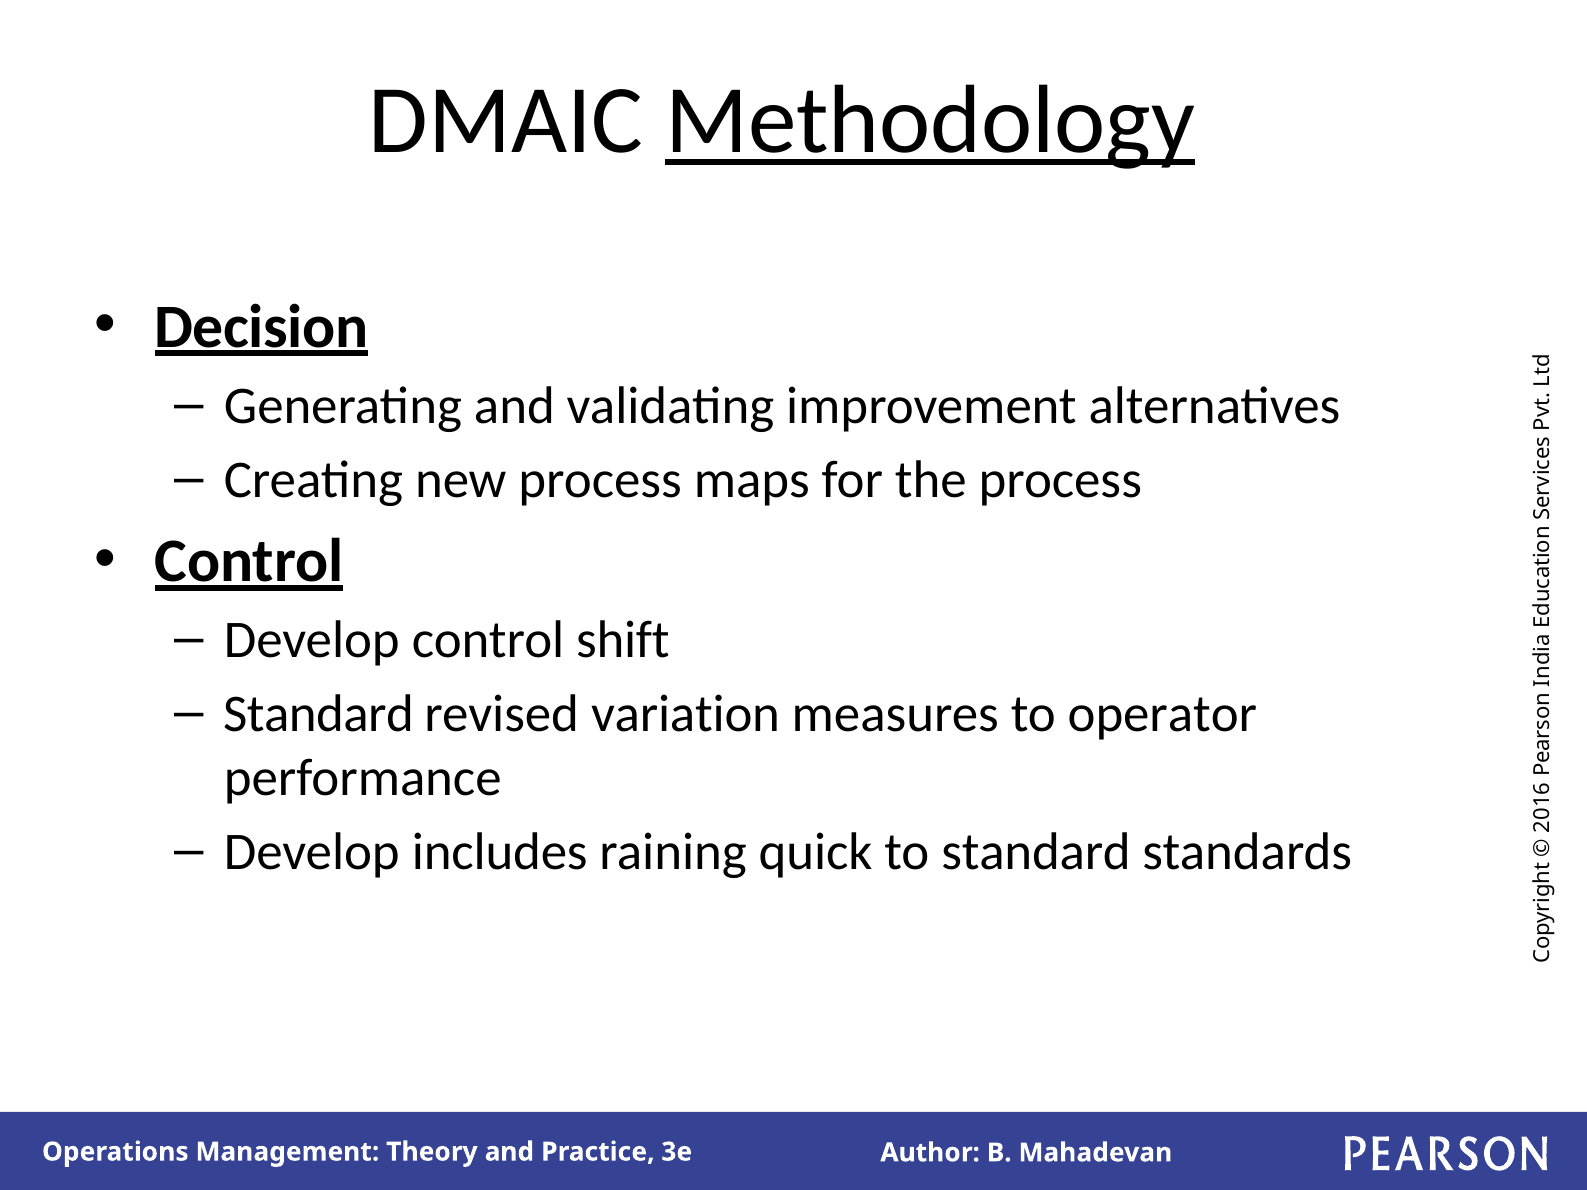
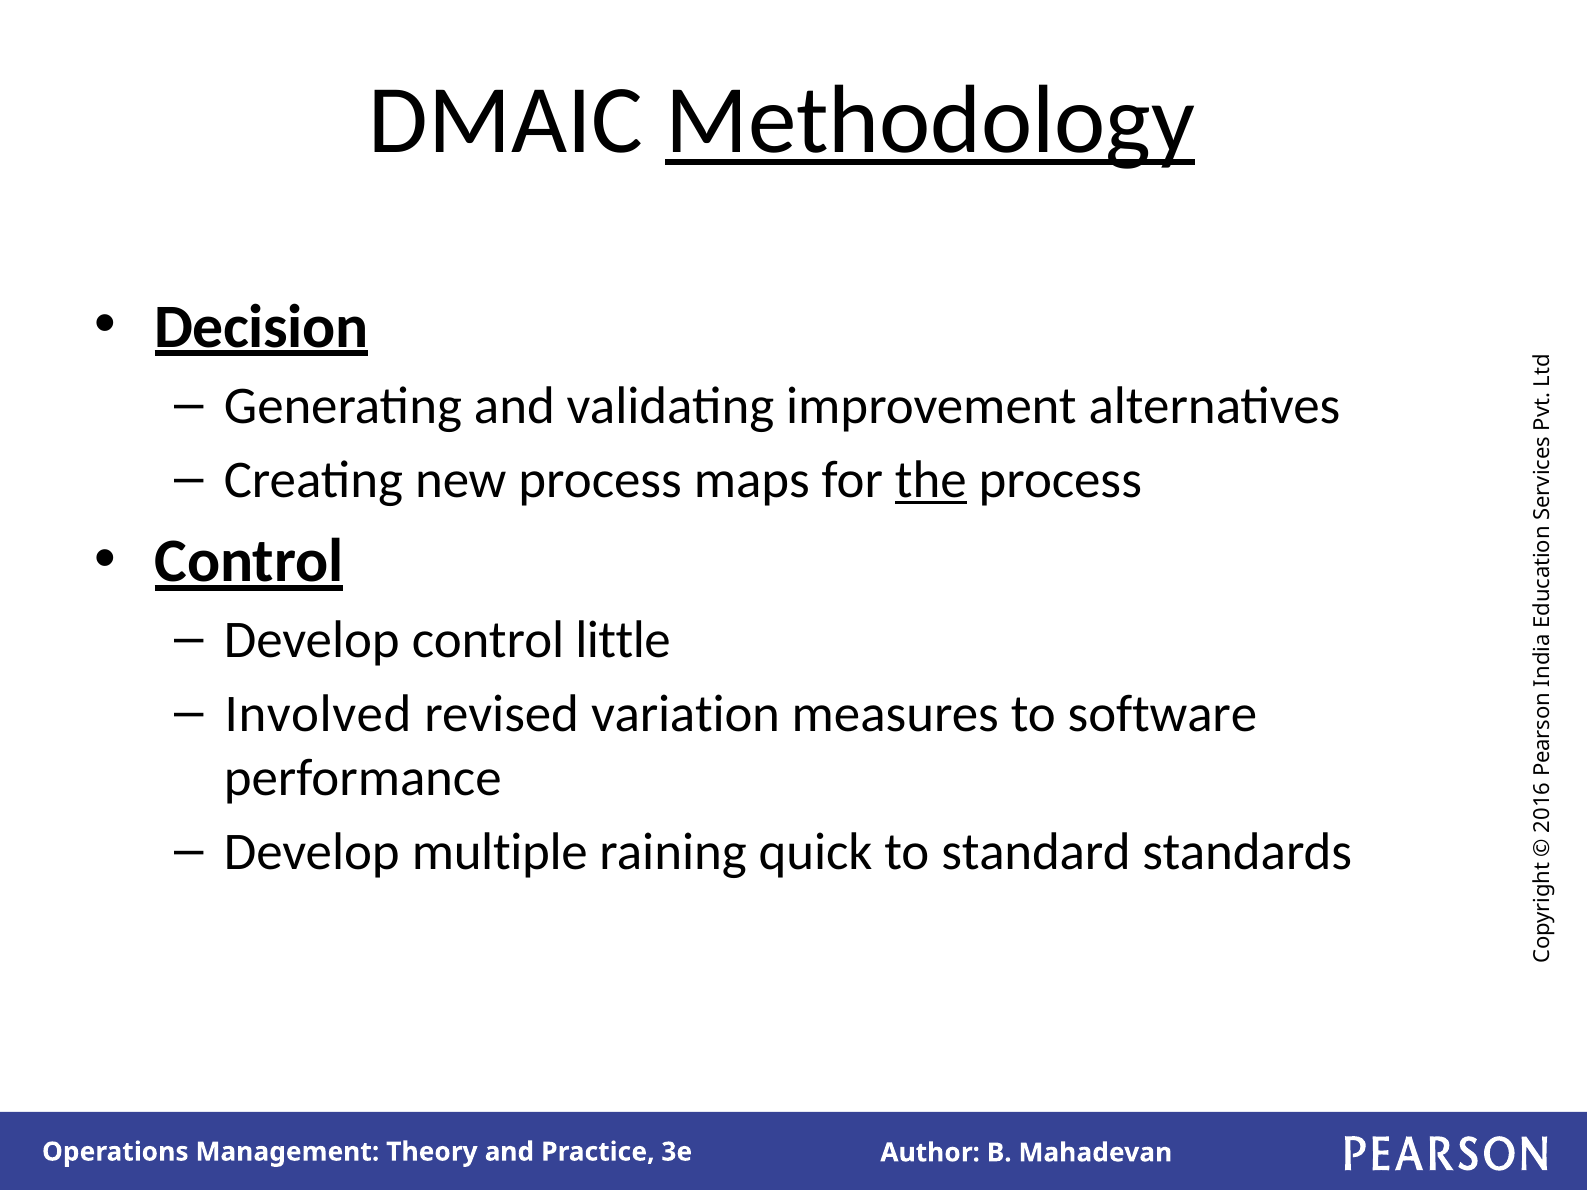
the underline: none -> present (931, 480)
shift: shift -> little (623, 640)
Standard: Standard -> Involved (318, 714)
operator: operator -> software (1162, 714)
includes: includes -> multiple (500, 852)
